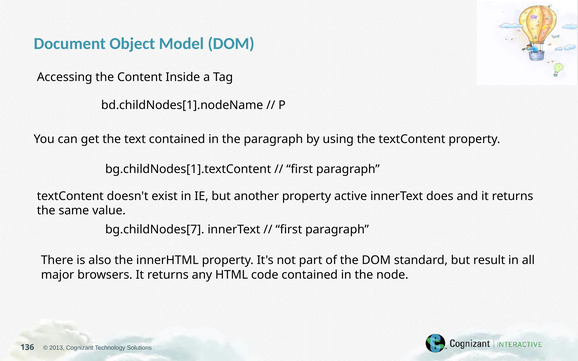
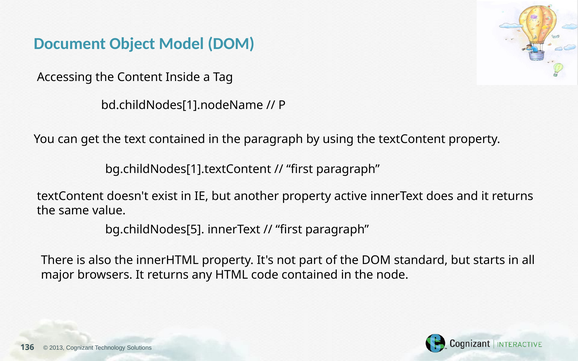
bg.childNodes[7: bg.childNodes[7 -> bg.childNodes[5 (155, 230)
result: result -> starts (489, 261)
